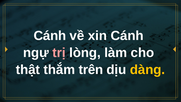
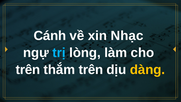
xin Cánh: Cánh -> Nhạc (127, 36)
trị colour: pink -> light blue (59, 53)
thật: thật -> trên (28, 70)
